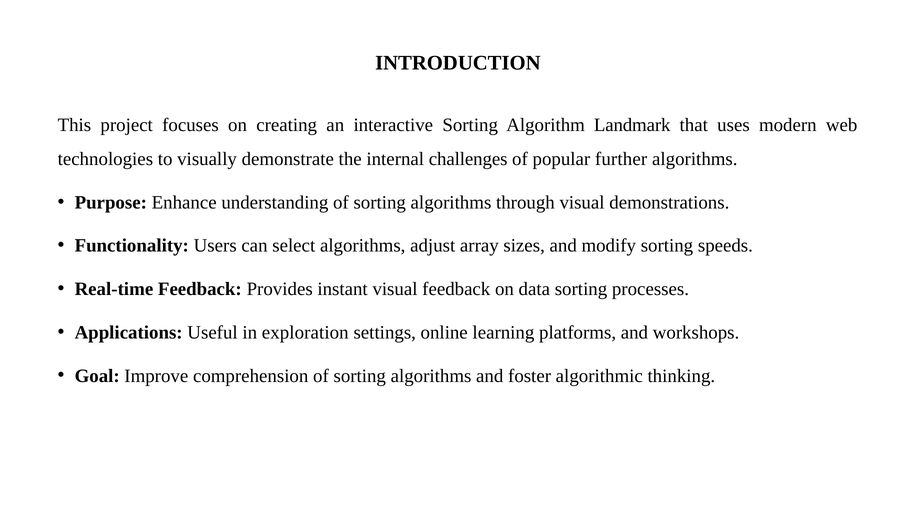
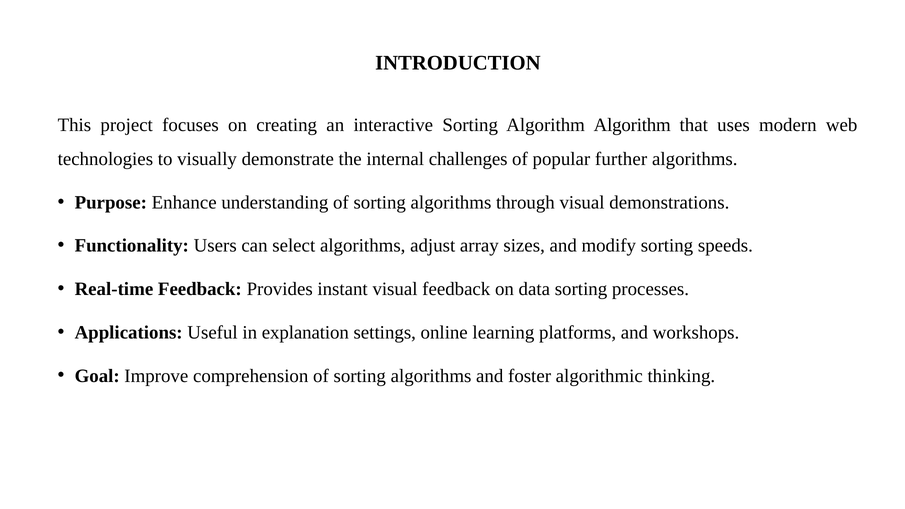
Algorithm Landmark: Landmark -> Algorithm (632, 125)
exploration: exploration -> explanation (305, 332)
